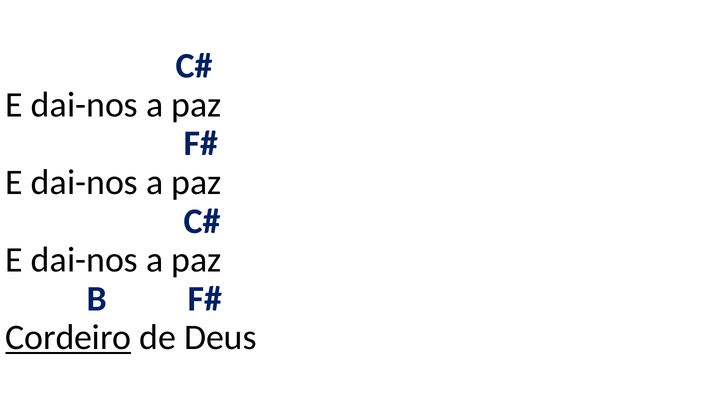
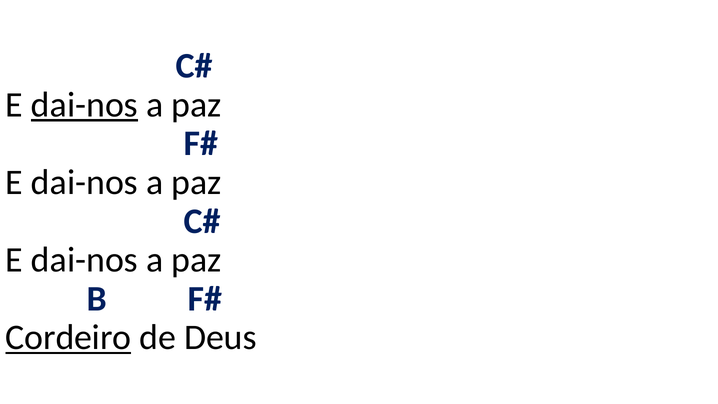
dai-nos underline: none -> present (84, 105)
